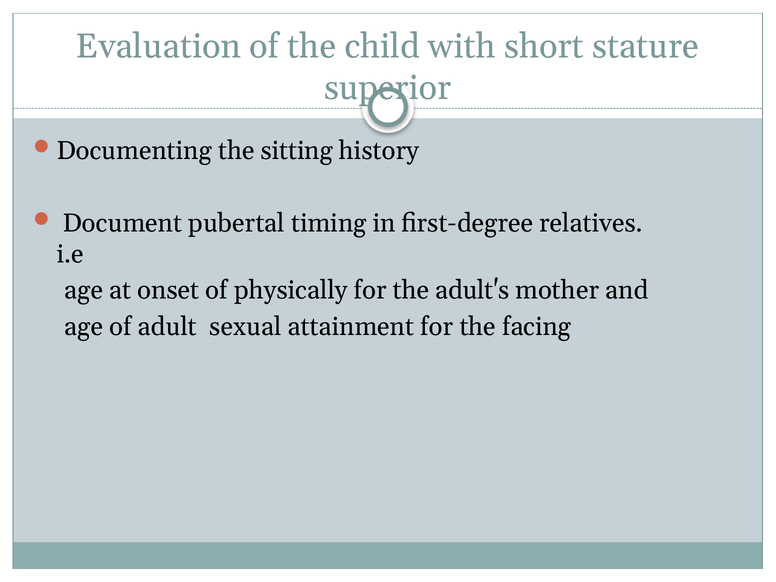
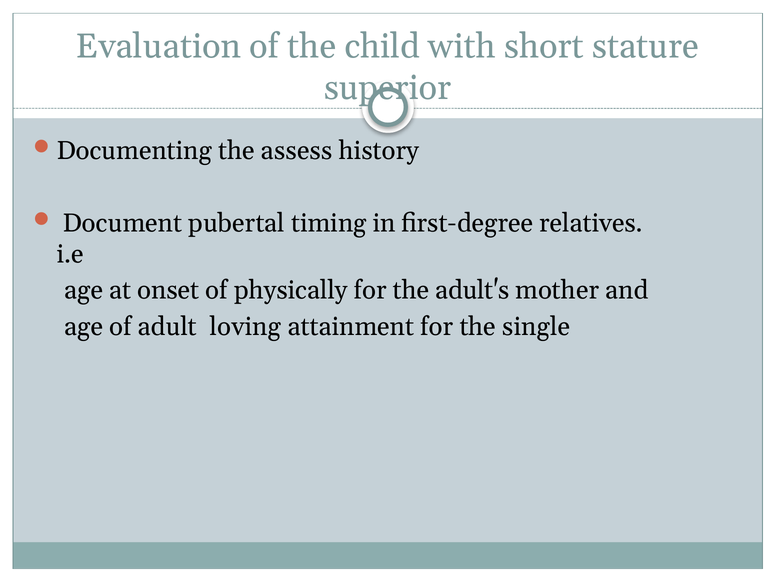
sitting: sitting -> assess (297, 151)
sexual: sexual -> loving (245, 327)
facing: facing -> single (536, 327)
